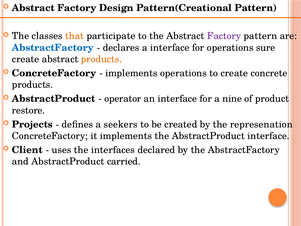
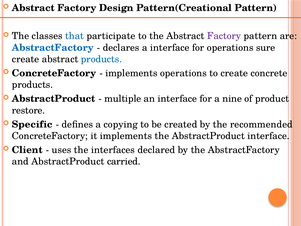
that colour: orange -> blue (75, 36)
products colour: orange -> blue (102, 59)
operator: operator -> multiple (123, 99)
Projects: Projects -> Specific (32, 124)
seekers: seekers -> copying (121, 124)
represenation: represenation -> recommended (261, 124)
